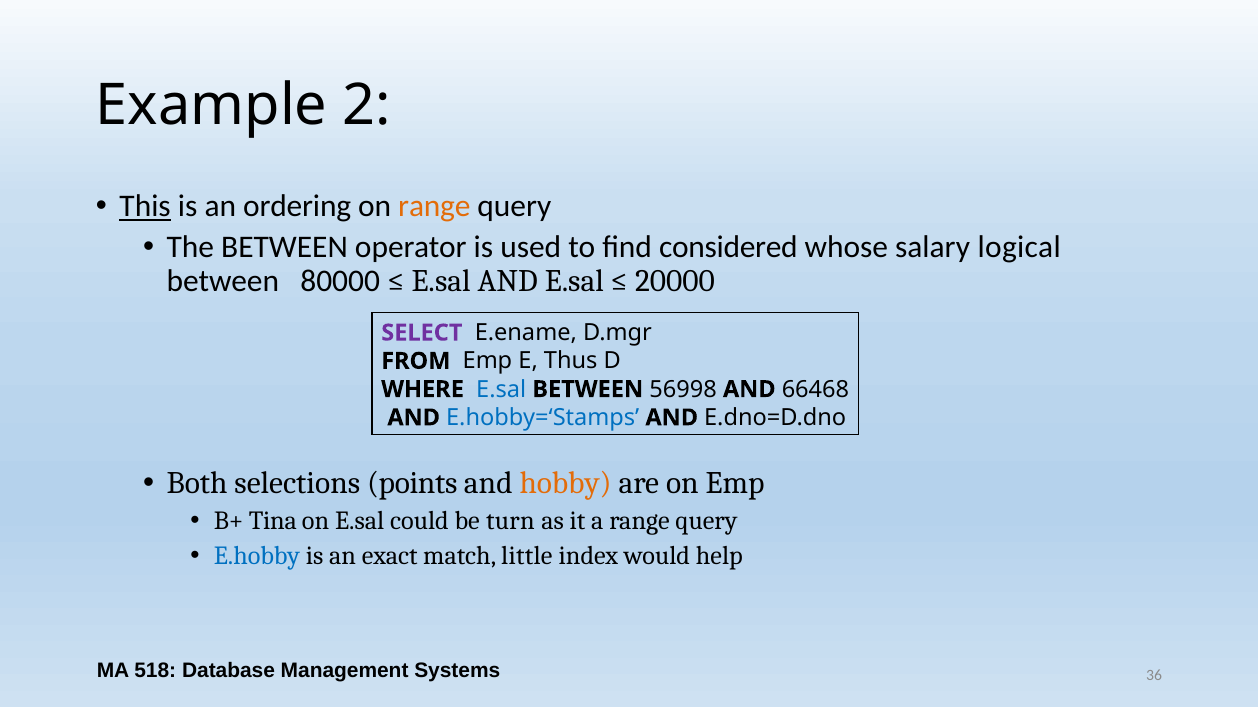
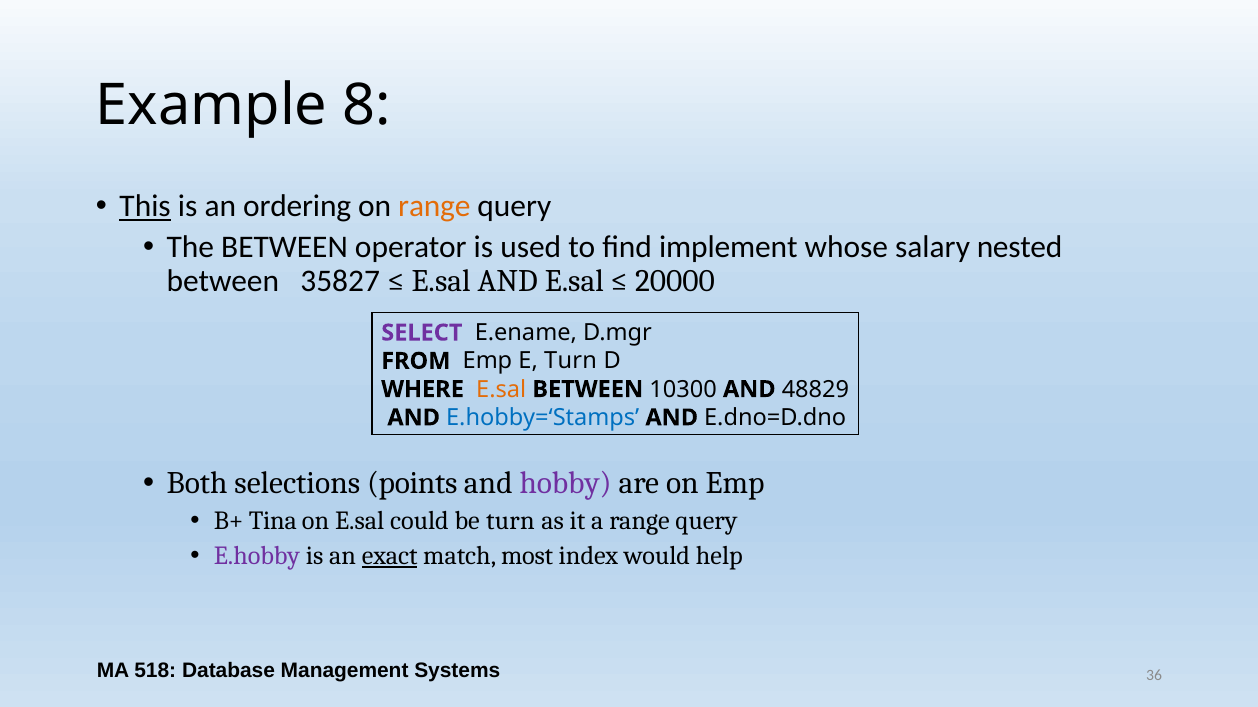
2: 2 -> 8 (367, 106)
considered: considered -> implement (728, 247)
logical: logical -> nested (1020, 247)
80000: 80000 -> 35827 (340, 281)
E Thus: Thus -> Turn (571, 361)
E.sal colour: blue -> orange (501, 390)
56998: 56998 -> 10300 (683, 390)
66468: 66468 -> 48829 (815, 390)
hobby colour: orange -> purple (566, 484)
E.hobby colour: blue -> purple (257, 556)
exact underline: none -> present (390, 556)
little: little -> most (527, 556)
